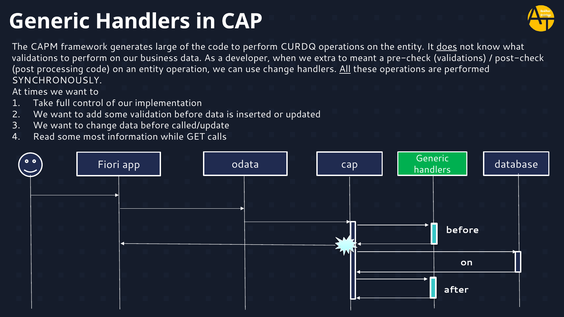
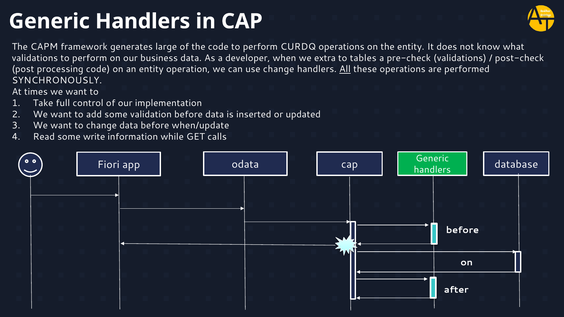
does underline: present -> none (447, 47)
meant: meant -> tables (363, 58)
called/update: called/update -> when/update (200, 126)
most: most -> write (94, 137)
